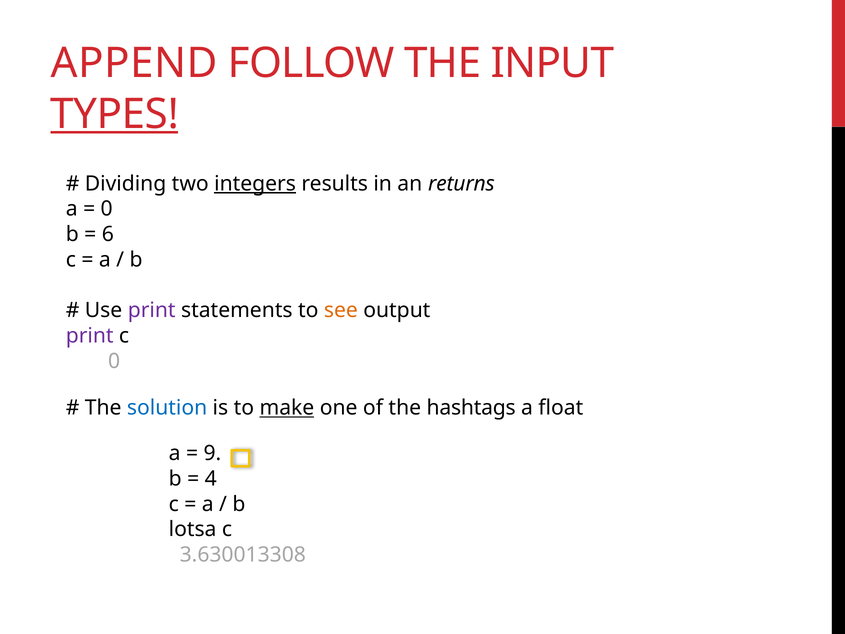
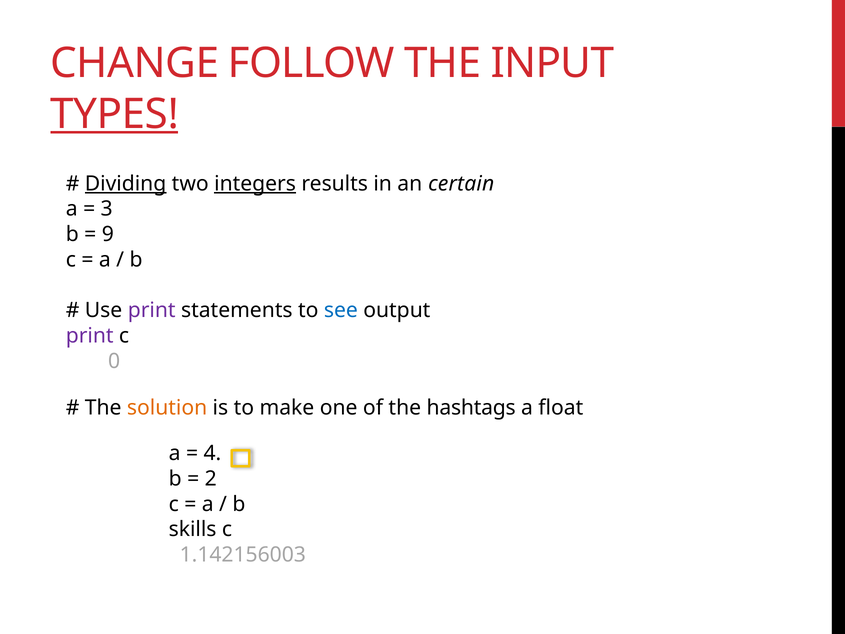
APPEND: APPEND -> CHANGE (135, 64)
Dividing underline: none -> present (126, 184)
returns: returns -> certain (461, 184)
0: 0 -> 3 (107, 209)
6: 6 -> 9 (108, 234)
see colour: orange -> blue (341, 310)
solution colour: blue -> orange (167, 408)
make underline: present -> none (287, 408)
9: 9 -> 4 (212, 453)
4: 4 -> 2 (211, 479)
lotsa: lotsa -> skills (193, 529)
3.630013308: 3.630013308 -> 1.142156003 (243, 555)
